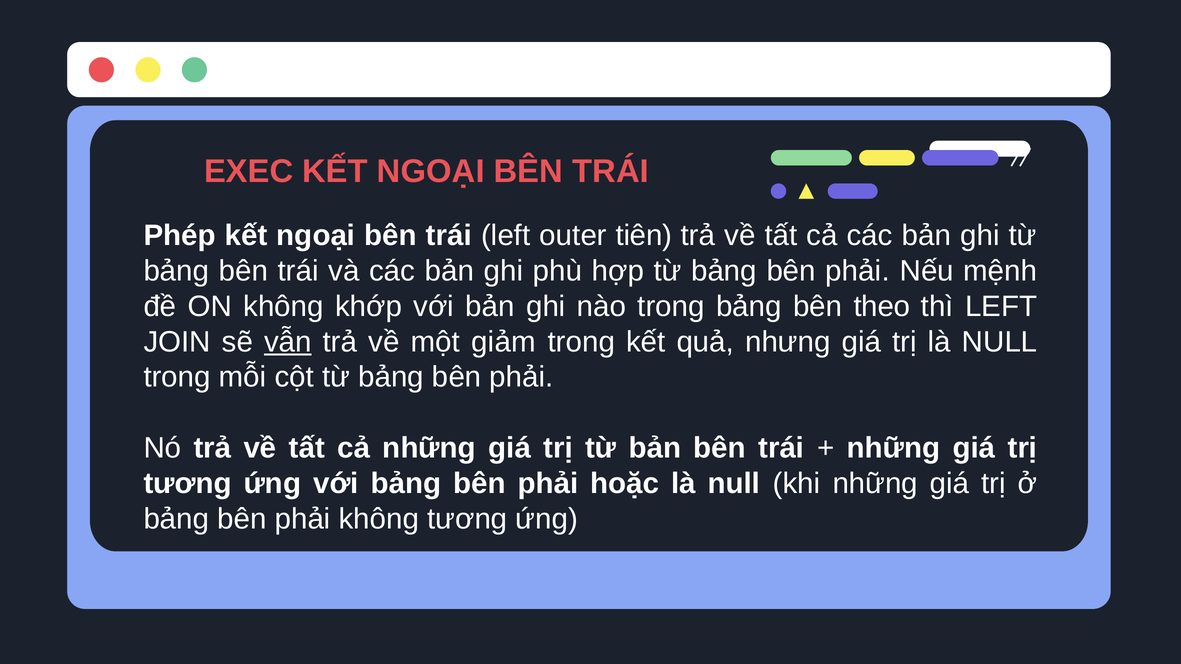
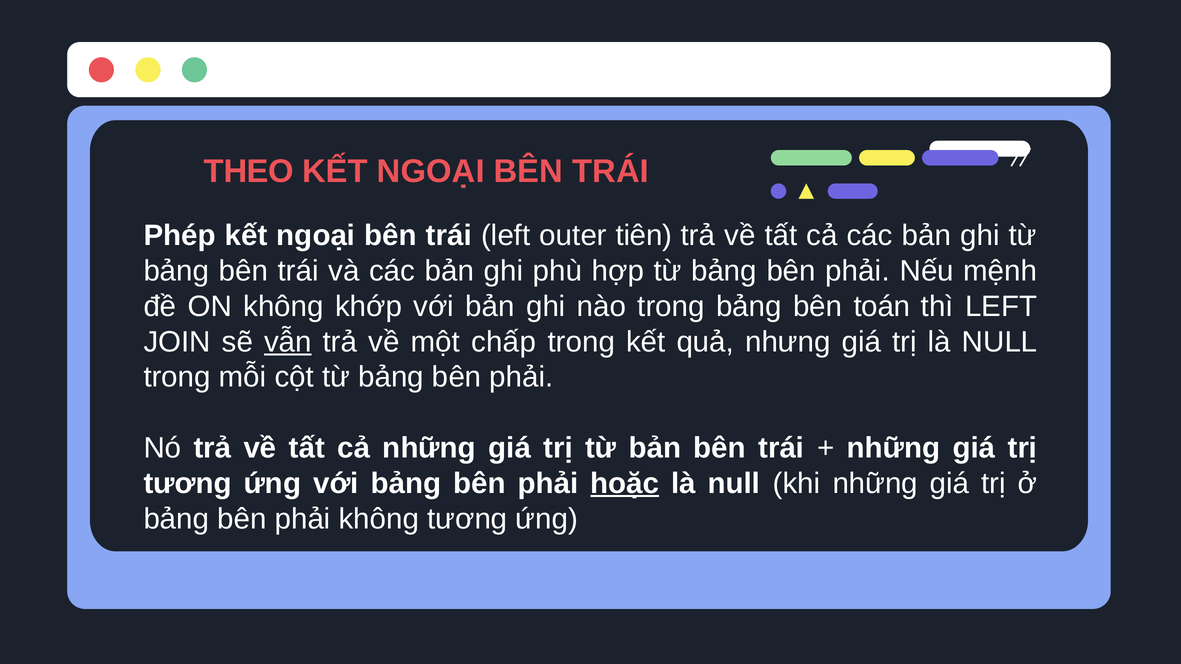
EXEC: EXEC -> THEO (249, 172)
theo: theo -> toán (882, 307)
giảm: giảm -> chấp (504, 342)
hoặc underline: none -> present (625, 484)
